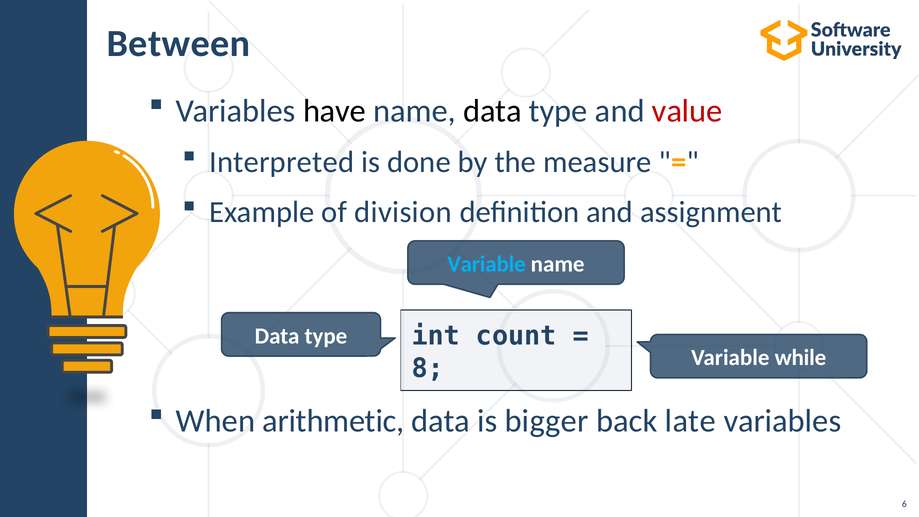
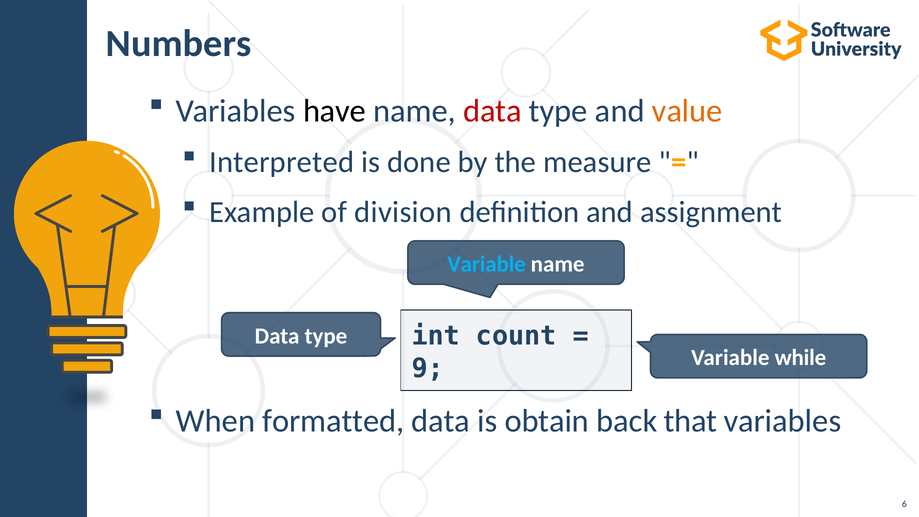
Between: Between -> Numbers (179, 44)
data colour: black -> red (492, 111)
value colour: red -> orange (687, 111)
8: 8 -> 9 (428, 368)
arithmetic: arithmetic -> formatted (333, 421)
bigger: bigger -> obtain (547, 421)
late: late -> that (691, 421)
